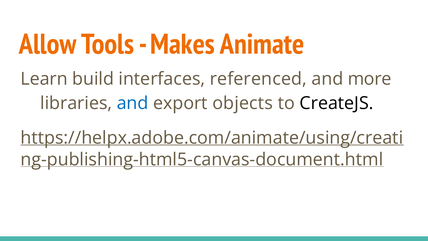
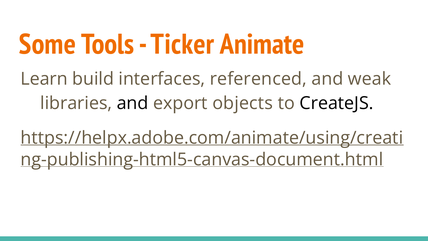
Allow: Allow -> Some (47, 44)
Makes: Makes -> Ticker (182, 44)
more: more -> weak (370, 79)
and colour: blue -> black (133, 103)
